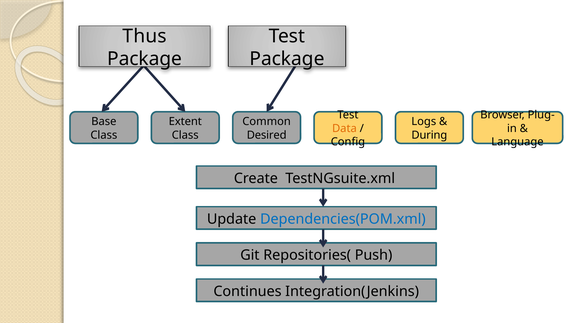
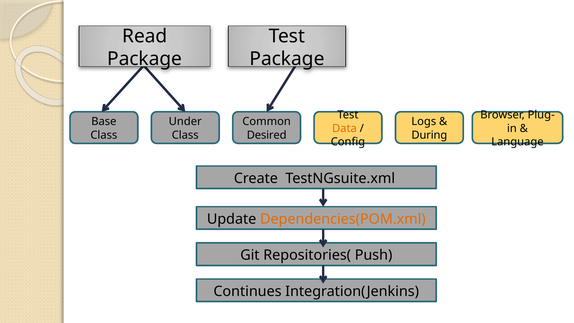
Thus: Thus -> Read (145, 36)
Extent: Extent -> Under (185, 122)
Dependencies(POM.xml colour: blue -> orange (343, 219)
